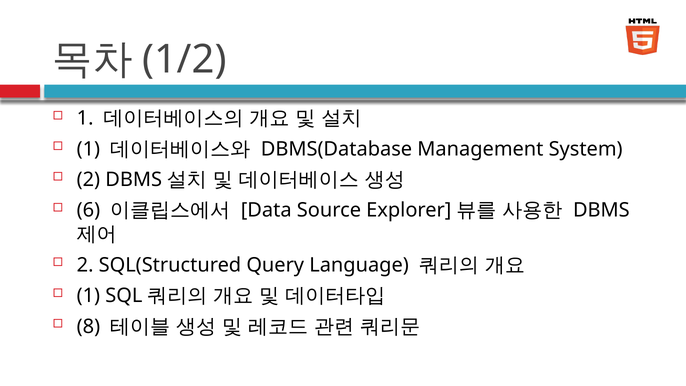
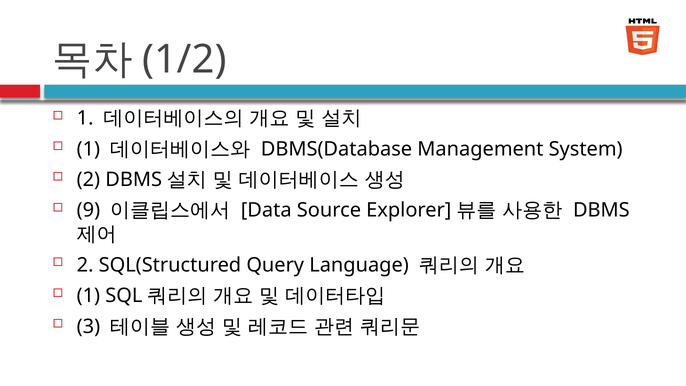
6: 6 -> 9 (88, 210)
8: 8 -> 3 (88, 326)
